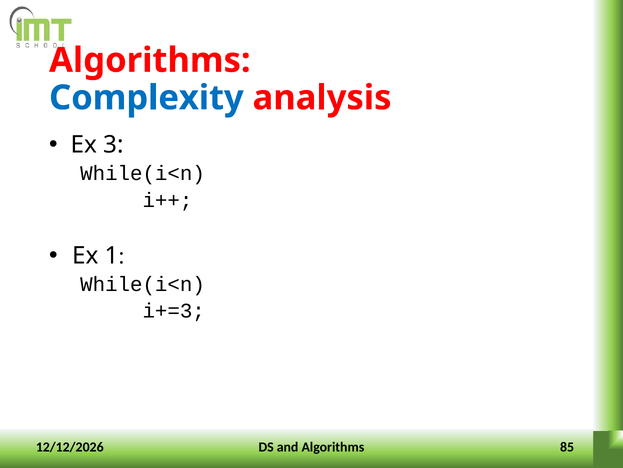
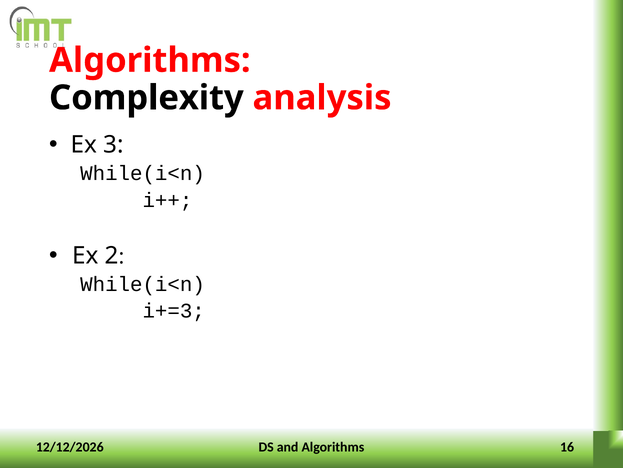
Complexity colour: blue -> black (146, 98)
1: 1 -> 2 (112, 255)
85: 85 -> 16 (567, 446)
